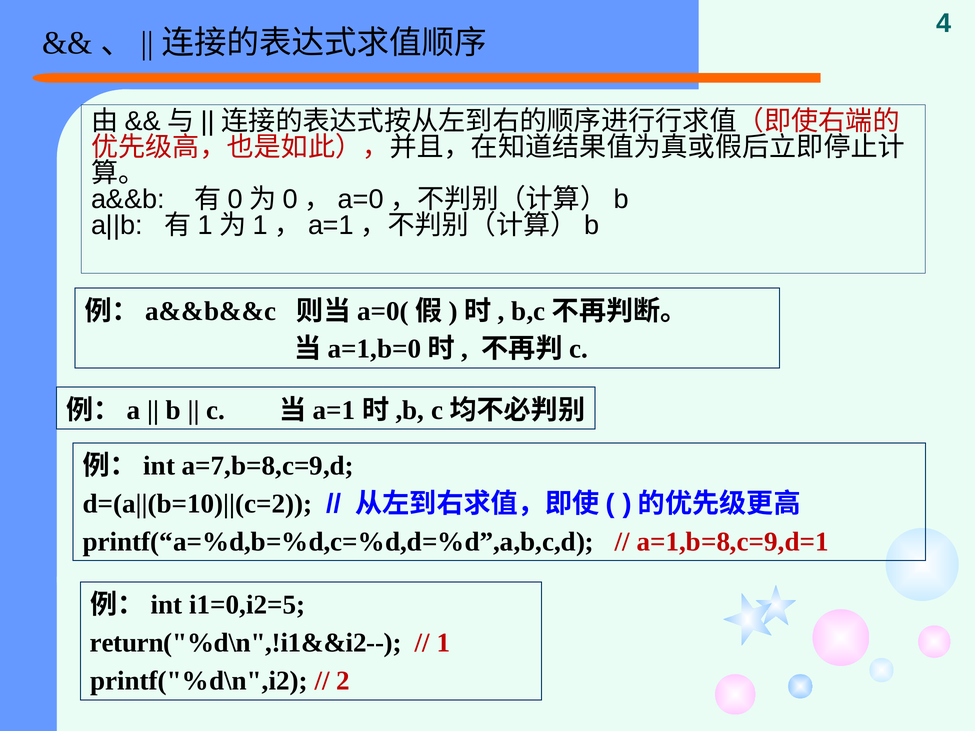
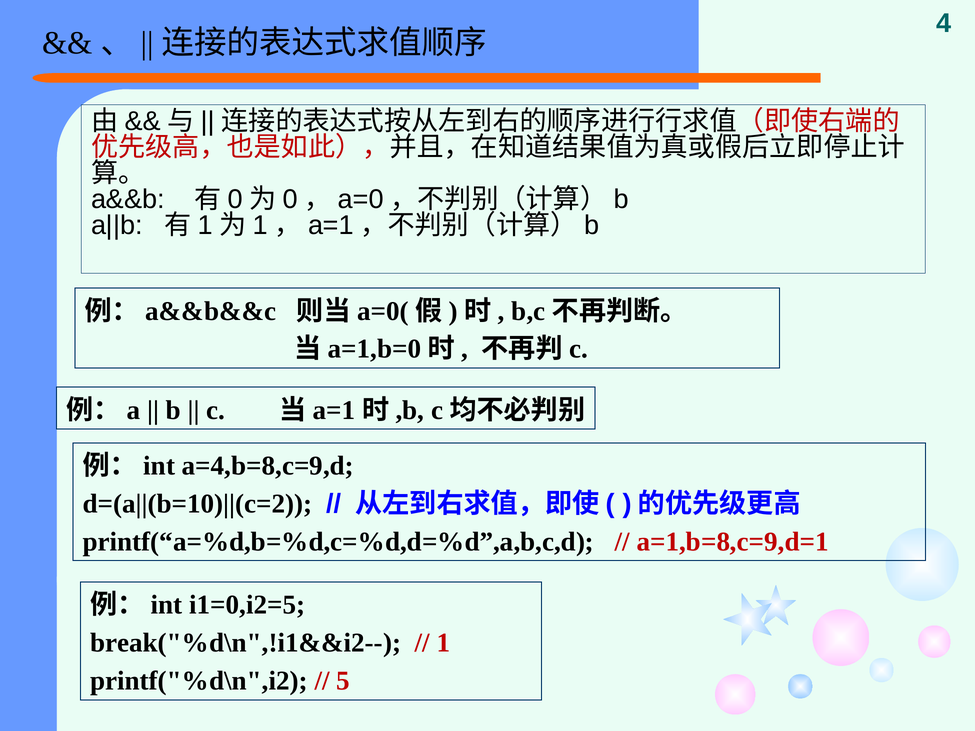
a=7,b=8,c=9,d: a=7,b=8,c=9,d -> a=4,b=8,c=9,d (268, 466)
return("%d\n",!i1&&i2--: return("%d\n",!i1&&i2-- -> break("%d\n",!i1&&i2-- (246, 643)
2: 2 -> 5 (343, 681)
